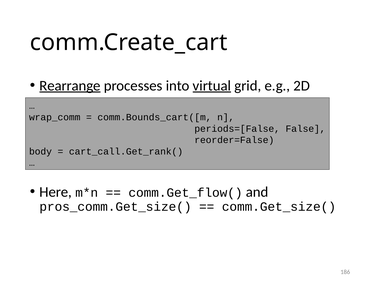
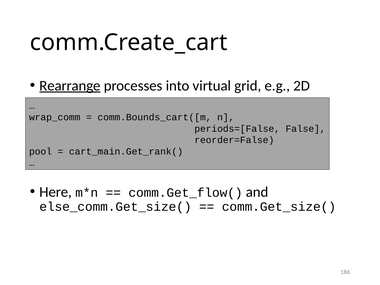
virtual underline: present -> none (212, 86)
body: body -> pool (40, 151)
cart_call.Get_rank(: cart_call.Get_rank( -> cart_main.Get_rank( (126, 151)
pros_comm.Get_size(: pros_comm.Get_size( -> else_comm.Get_size( (115, 207)
